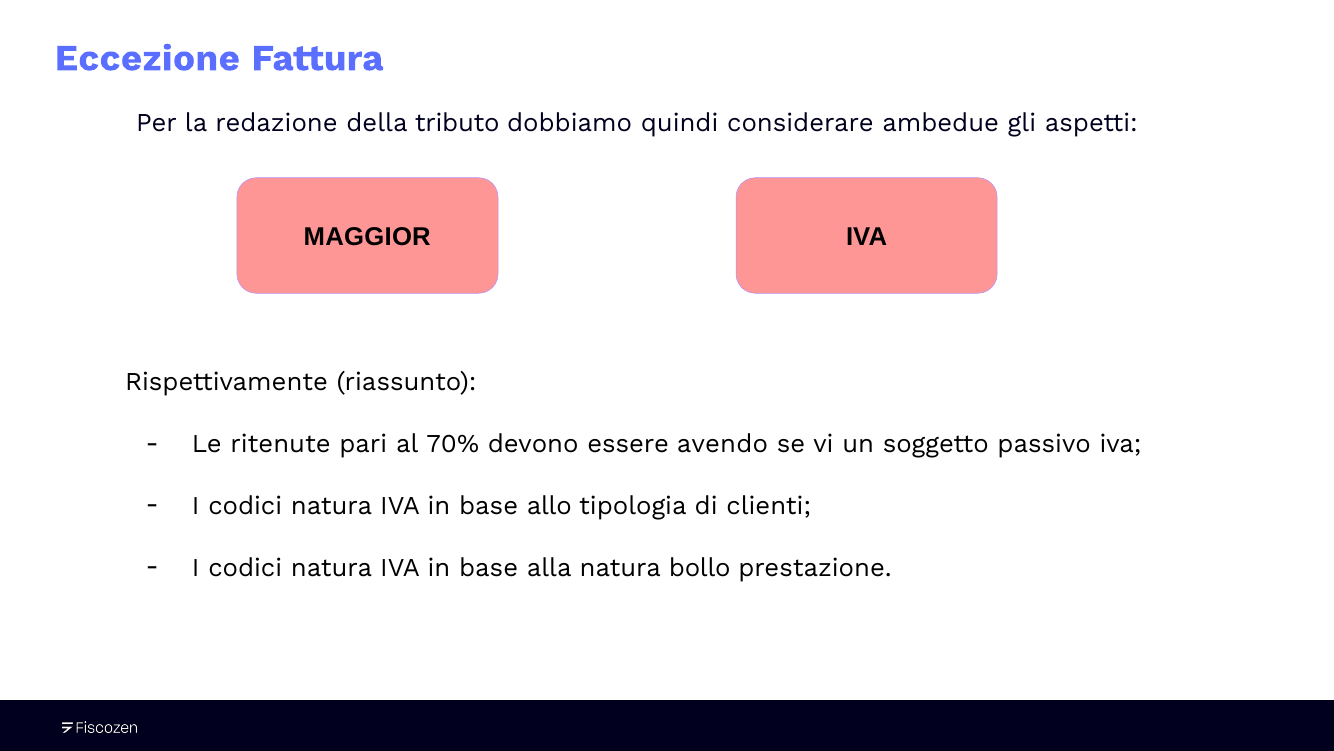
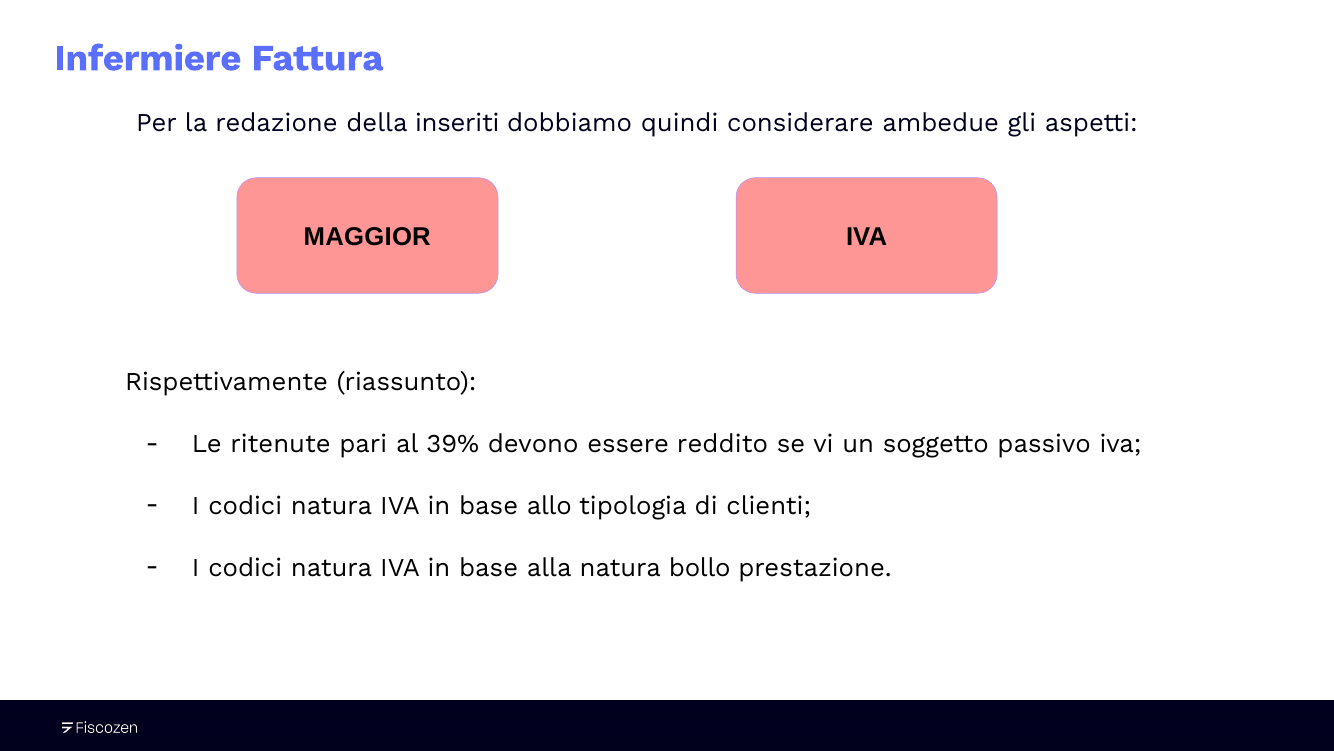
Eccezione: Eccezione -> Infermiere (148, 58)
tributo: tributo -> inseriti (457, 123)
70%: 70% -> 39% (453, 444)
avendo: avendo -> reddito (723, 444)
